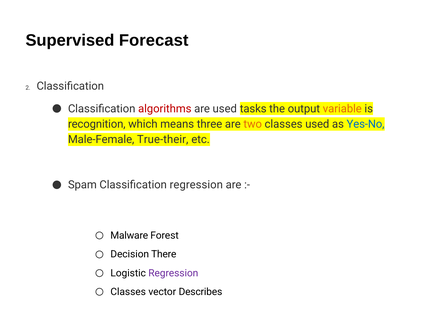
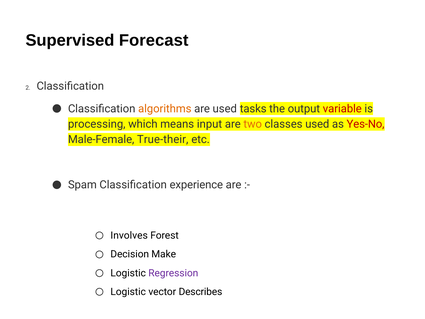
algorithms colour: red -> orange (165, 109)
variable colour: orange -> red (342, 109)
recognition: recognition -> processing (97, 124)
three: three -> input (209, 124)
Yes-No colour: blue -> red (366, 124)
Classification regression: regression -> experience (196, 185)
Malware: Malware -> Involves (129, 235)
There: There -> Make (164, 254)
Classes: Classes -> Logistic (128, 292)
